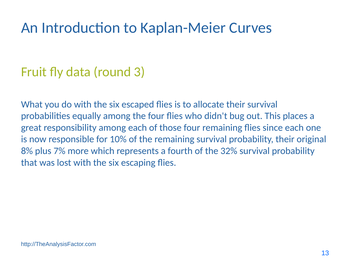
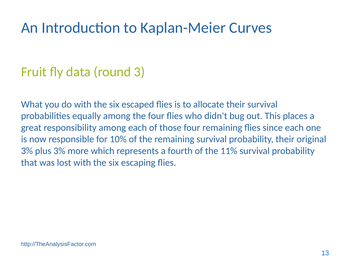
8%: 8% -> 3% (27, 151)
plus 7%: 7% -> 3% (59, 151)
32%: 32% -> 11% (229, 151)
